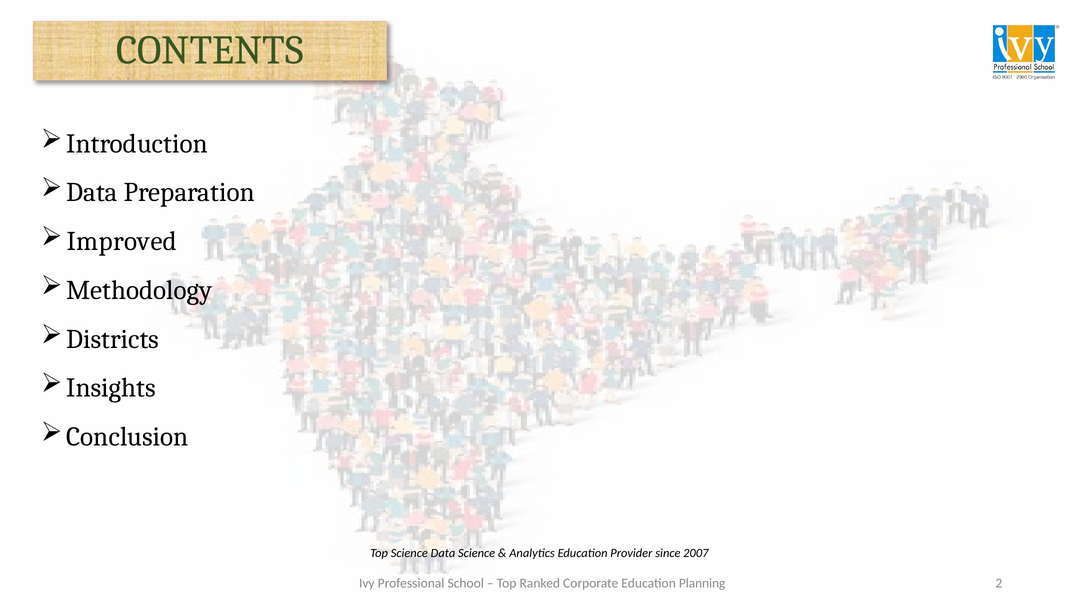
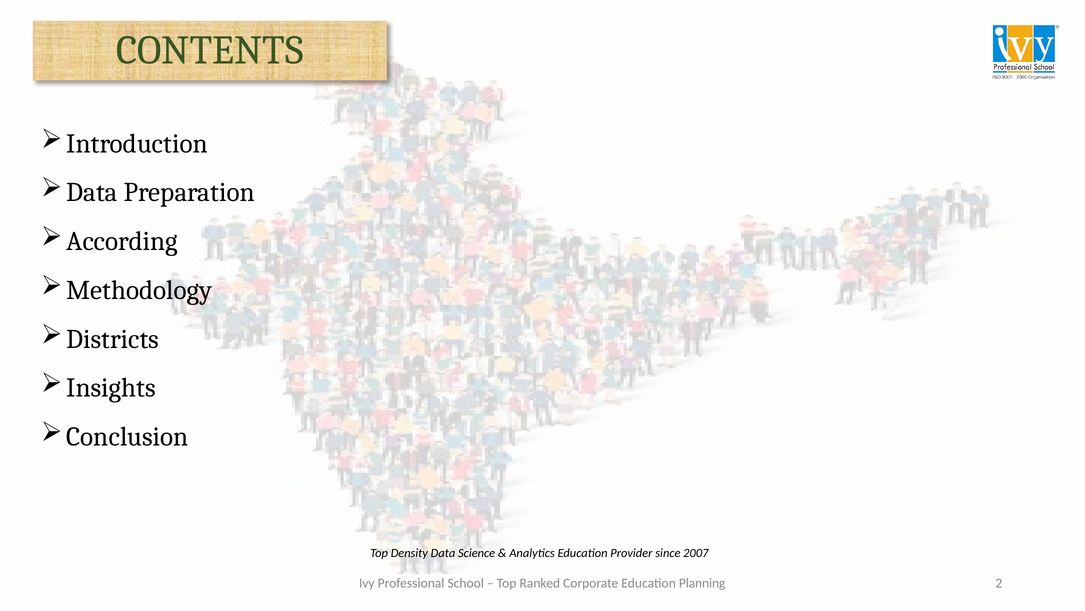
Improved: Improved -> According (122, 241)
Top Science: Science -> Density (409, 552)
